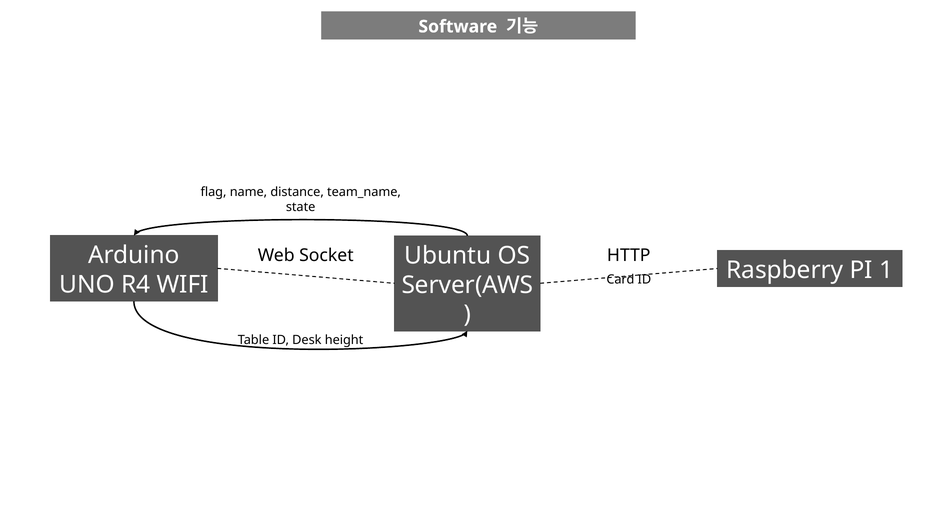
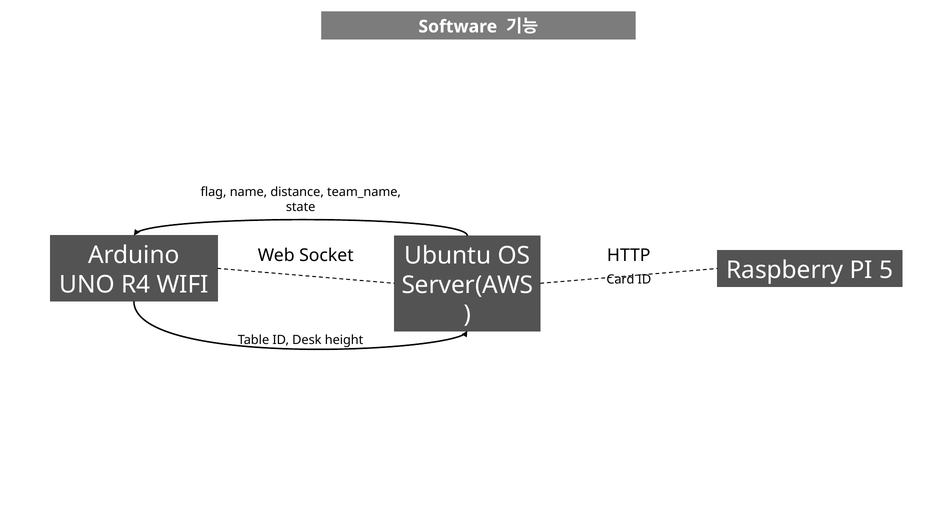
1: 1 -> 5 (886, 270)
